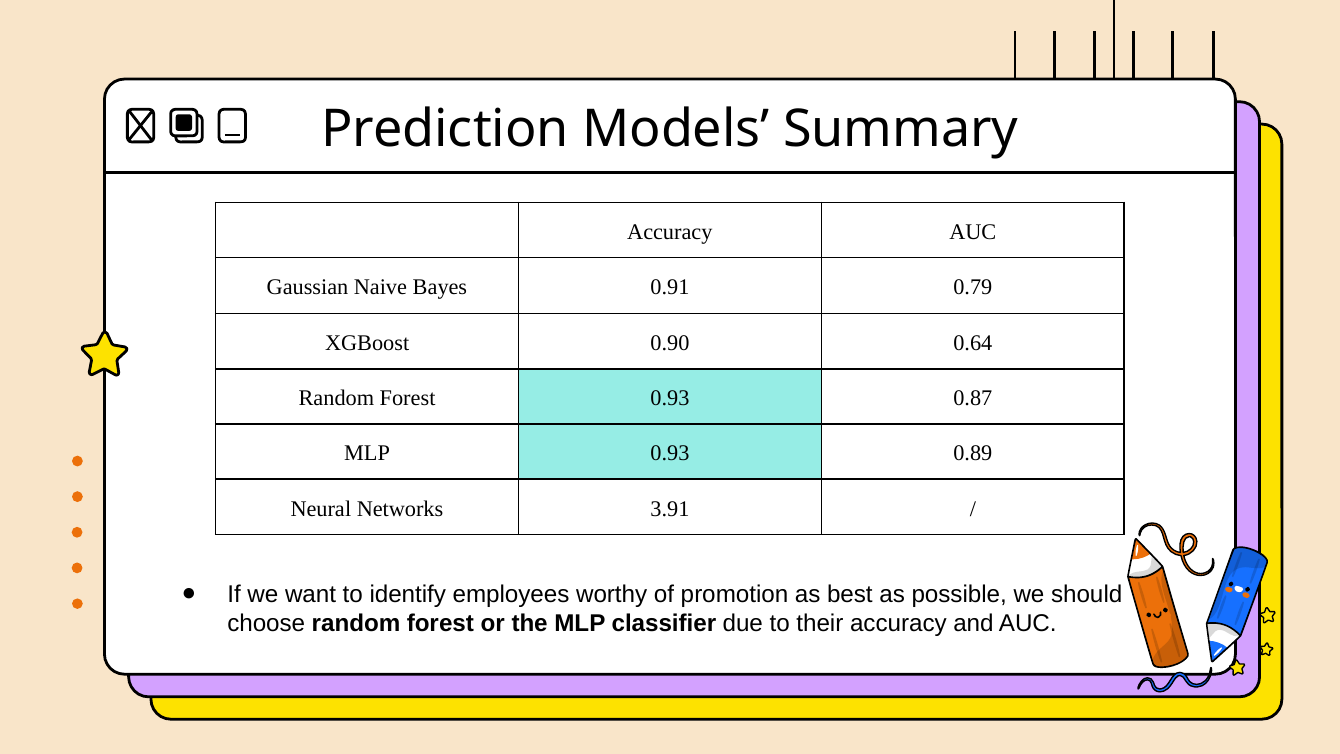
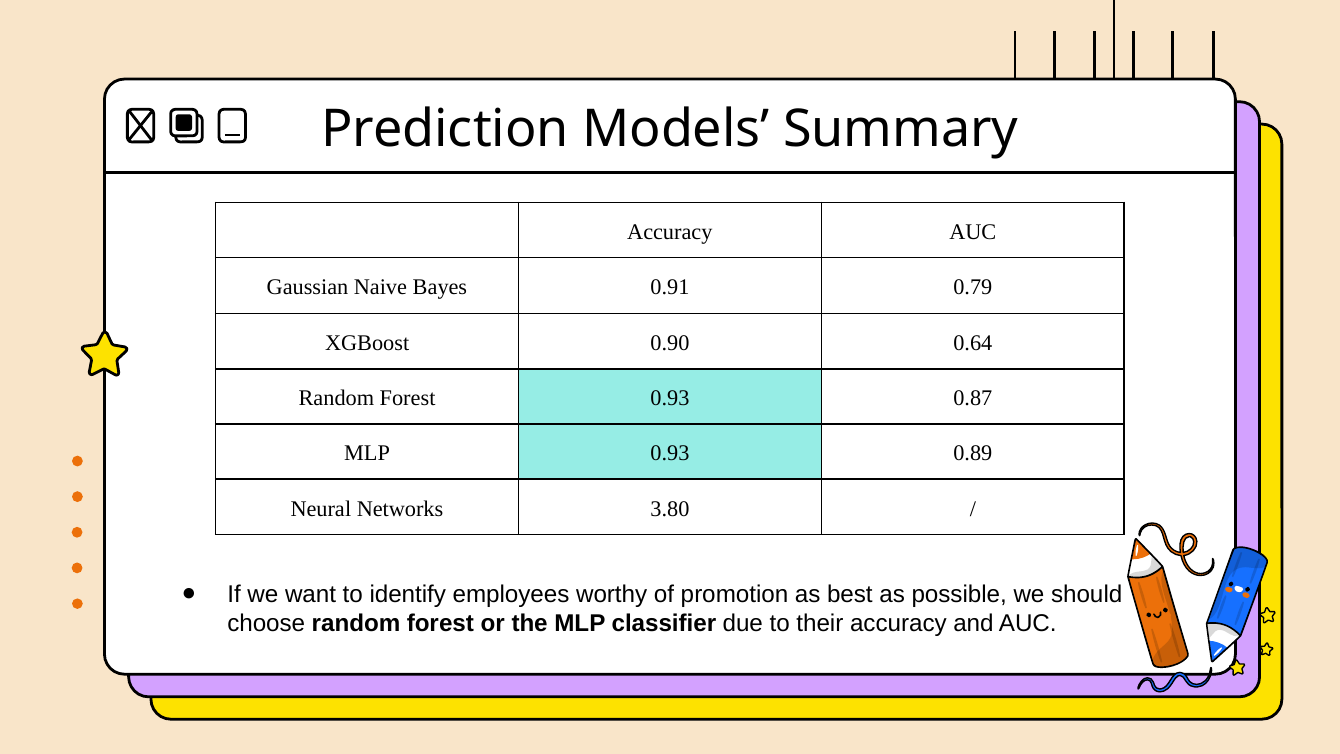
3.91: 3.91 -> 3.80 (670, 509)
